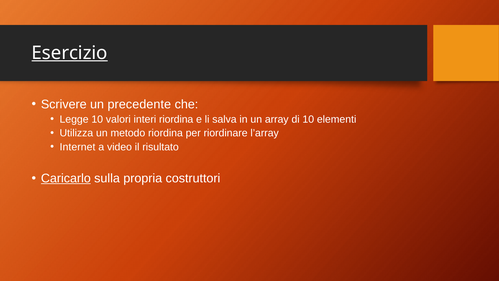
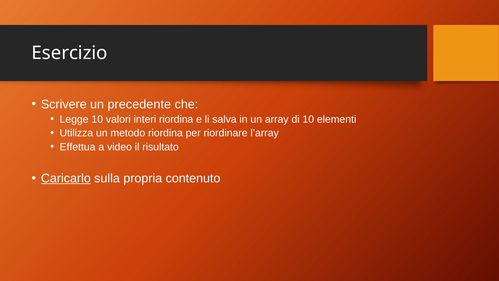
Esercizio underline: present -> none (70, 53)
Internet: Internet -> Effettua (78, 147)
costruttori: costruttori -> contenuto (193, 178)
